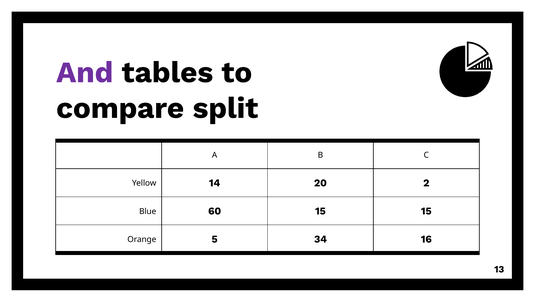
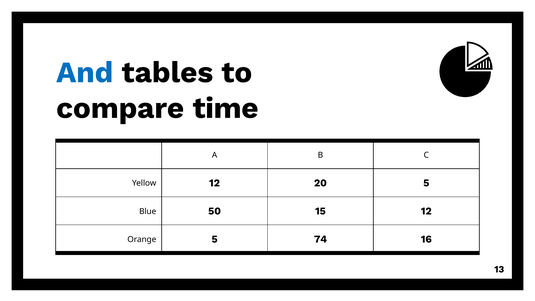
And colour: purple -> blue (85, 72)
split: split -> time (226, 108)
Yellow 14: 14 -> 12 (215, 183)
20 2: 2 -> 5 (426, 183)
60: 60 -> 50 (215, 211)
15 15: 15 -> 12 (426, 211)
34: 34 -> 74 (321, 239)
